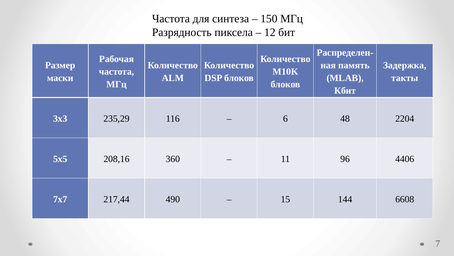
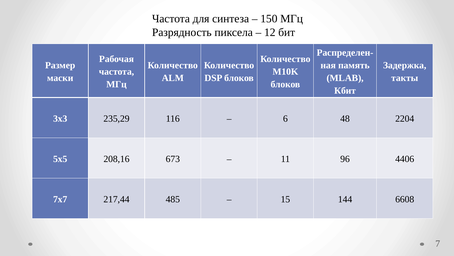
360: 360 -> 673 (173, 159)
490: 490 -> 485 (173, 199)
